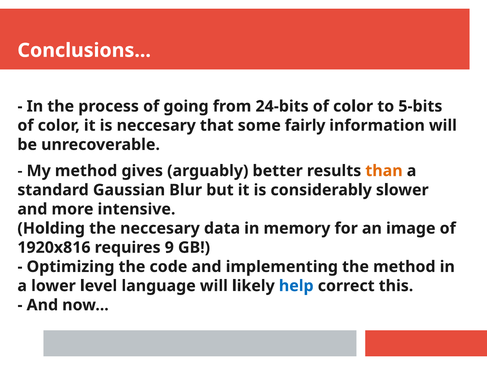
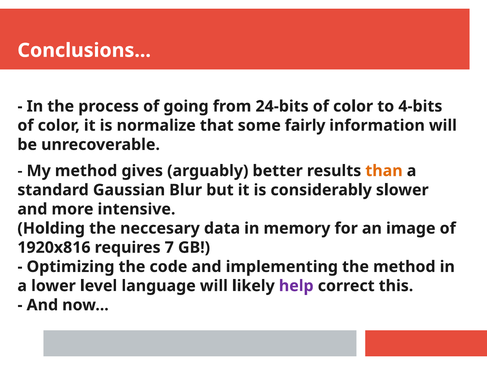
5-bits: 5-bits -> 4-bits (420, 106)
is neccesary: neccesary -> normalize (156, 126)
9: 9 -> 7 (169, 248)
help colour: blue -> purple (296, 286)
